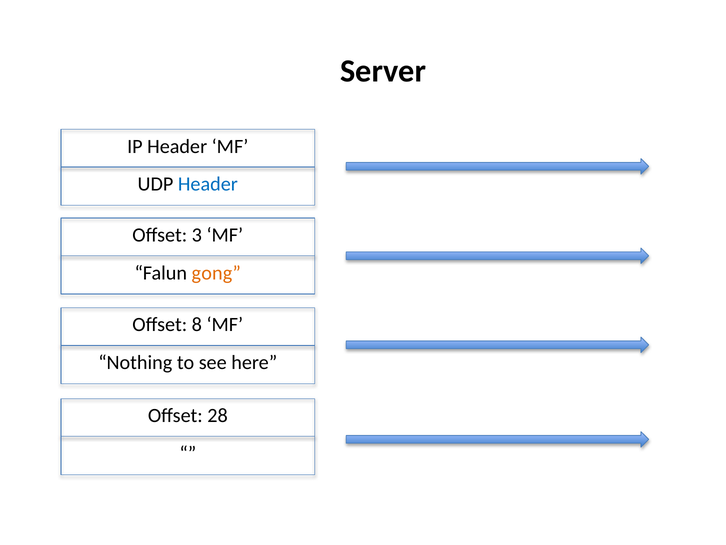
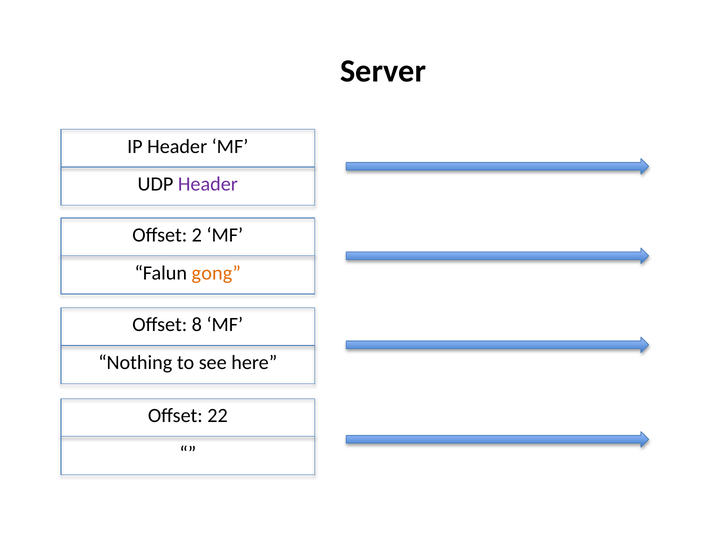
Header colour: blue -> purple (208, 184)
3: 3 -> 2 (197, 235)
28: 28 -> 22 (217, 415)
